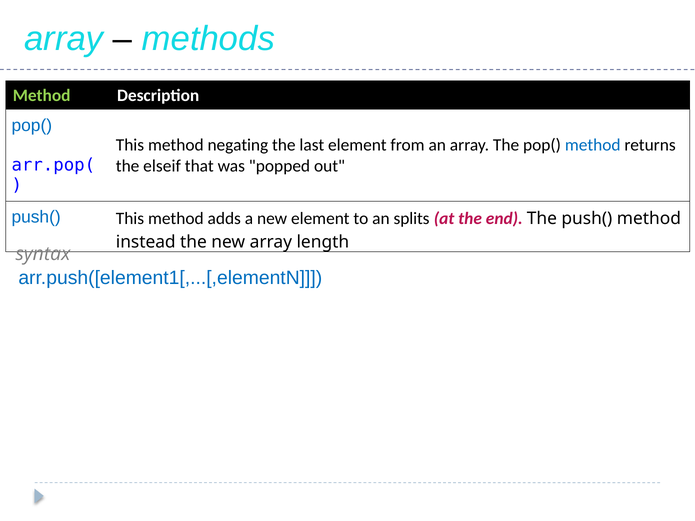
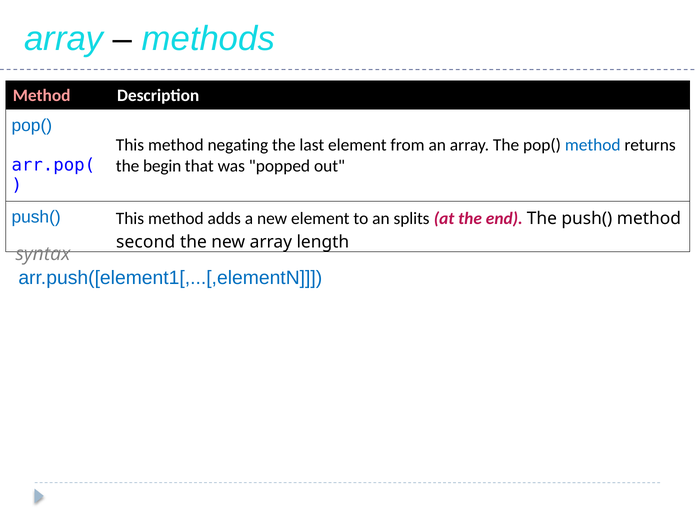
Method colour: light green -> pink (42, 95)
elseif: elseif -> begin (162, 166)
instead: instead -> second (146, 242)
